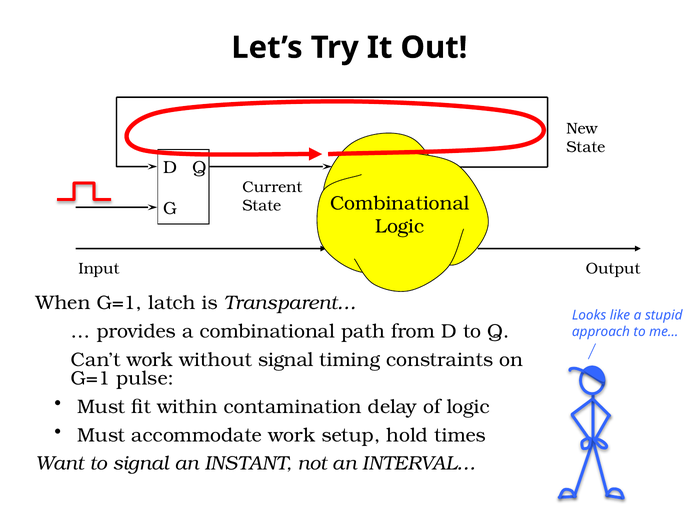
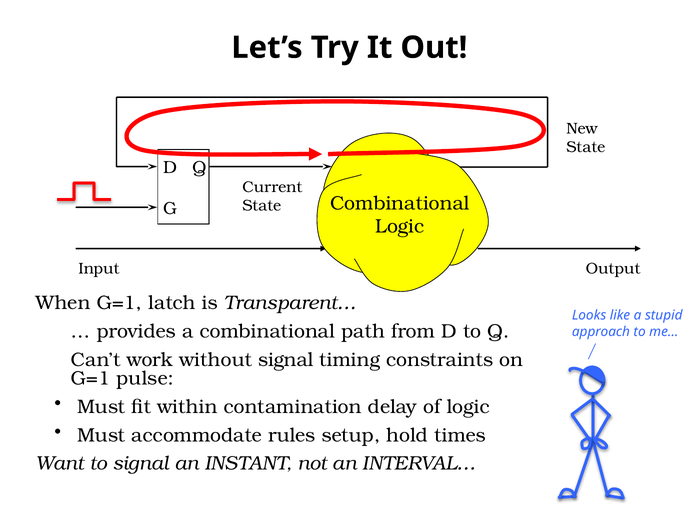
accommodate work: work -> rules (292, 435)
